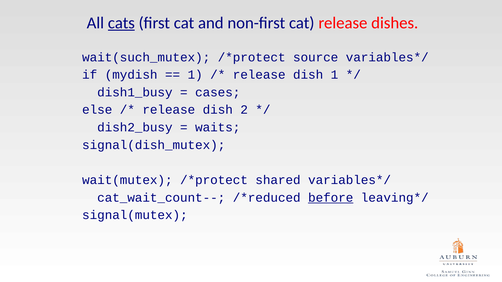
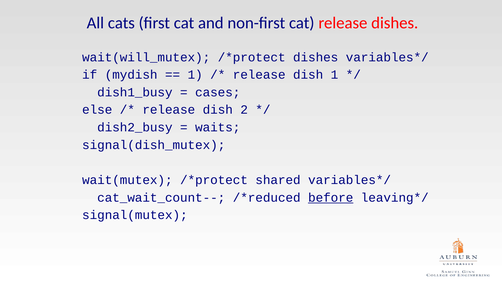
cats underline: present -> none (121, 23)
wait(such_mutex: wait(such_mutex -> wait(will_mutex (146, 57)
source: source -> dishes (316, 57)
